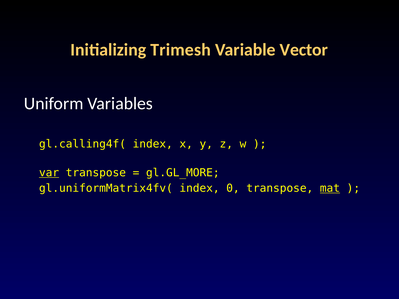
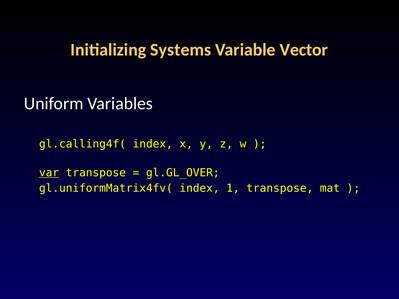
Trimesh: Trimesh -> Systems (181, 50)
gl.GL_MORE: gl.GL_MORE -> gl.GL_OVER (183, 173)
0: 0 -> 1 (233, 188)
mat underline: present -> none (330, 188)
